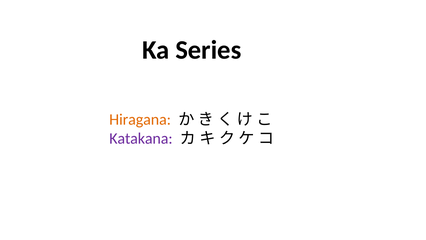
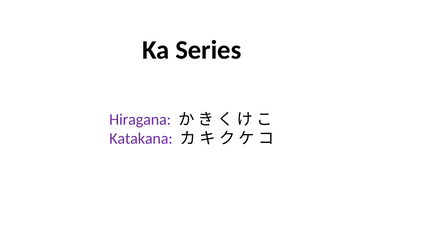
Hiragana colour: orange -> purple (140, 119)
